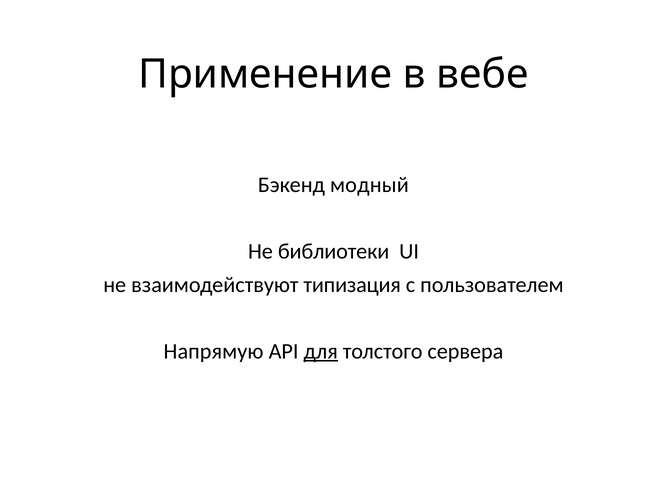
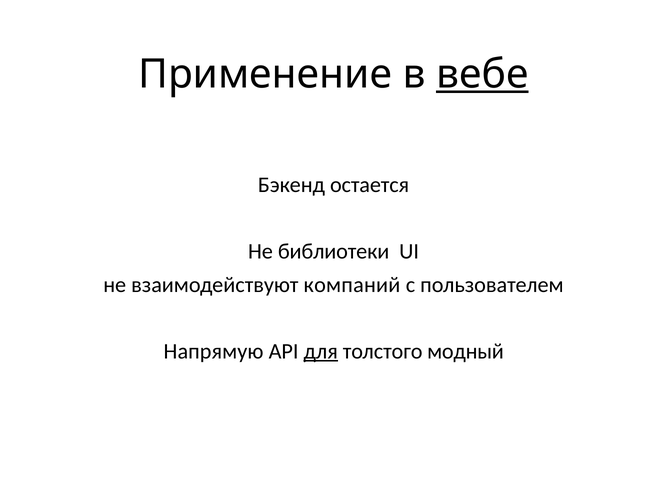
вебе underline: none -> present (482, 74)
модный: модный -> остается (370, 185)
типизация: типизация -> компаний (352, 285)
сервера: сервера -> модный (466, 351)
